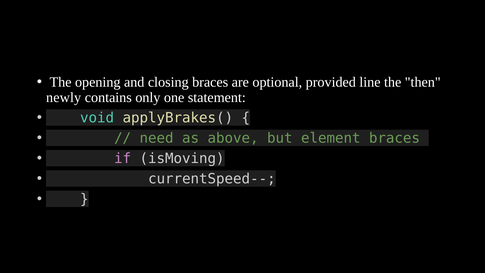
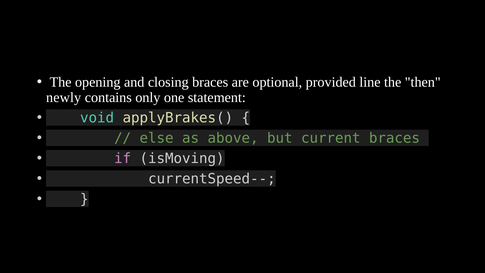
need: need -> else (157, 138)
element: element -> current (331, 138)
